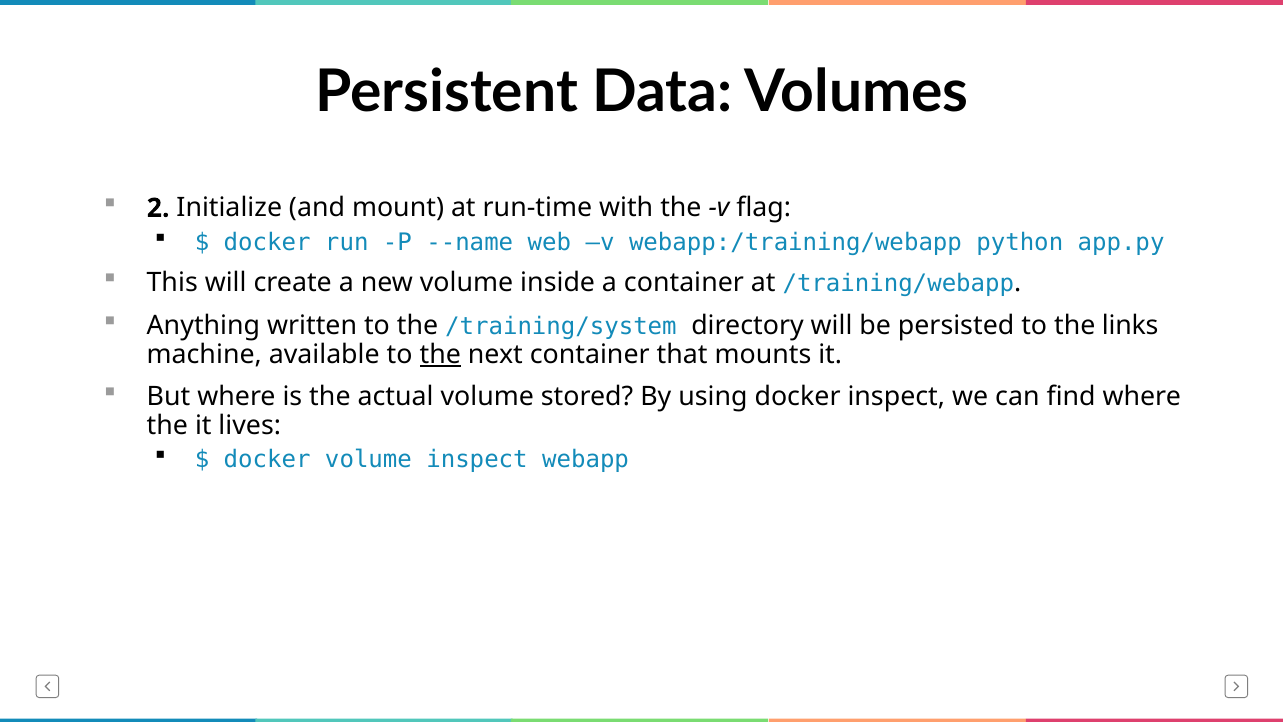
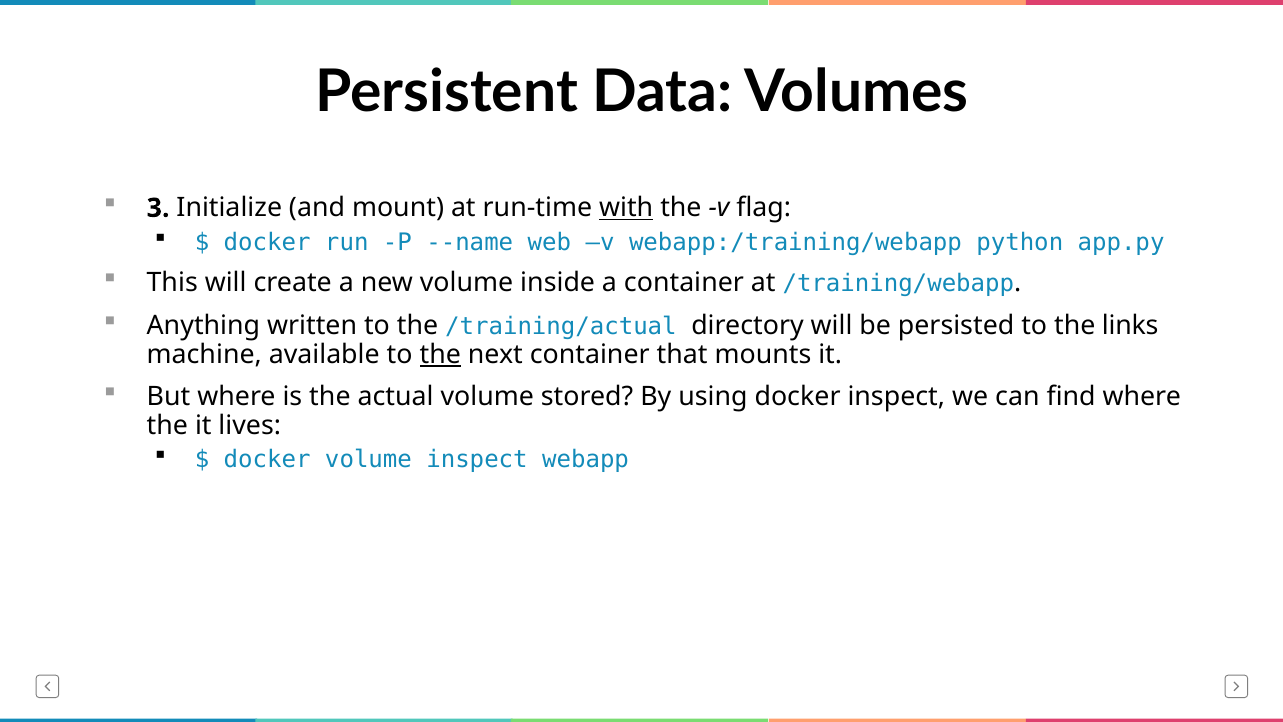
2: 2 -> 3 (158, 208)
with underline: none -> present (626, 208)
/training/system: /training/system -> /training/actual (561, 326)
